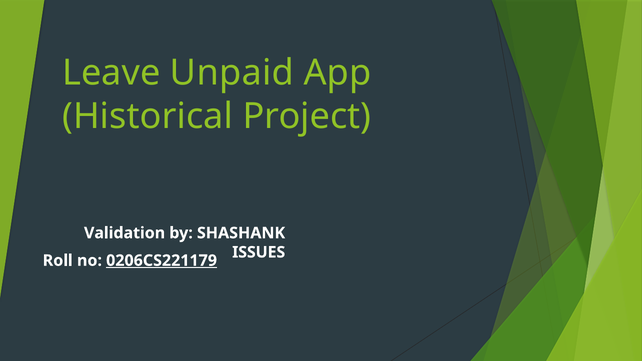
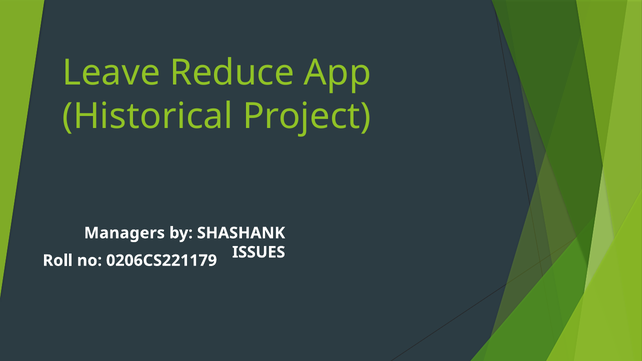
Unpaid: Unpaid -> Reduce (232, 73)
Validation: Validation -> Managers (124, 233)
0206CS221179 underline: present -> none (162, 261)
